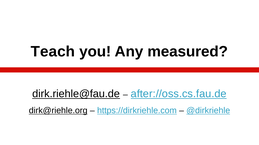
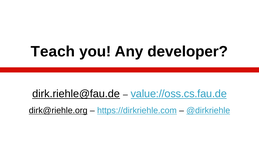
measured: measured -> developer (188, 52)
after://oss.cs.fau.de: after://oss.cs.fau.de -> value://oss.cs.fau.de (179, 94)
